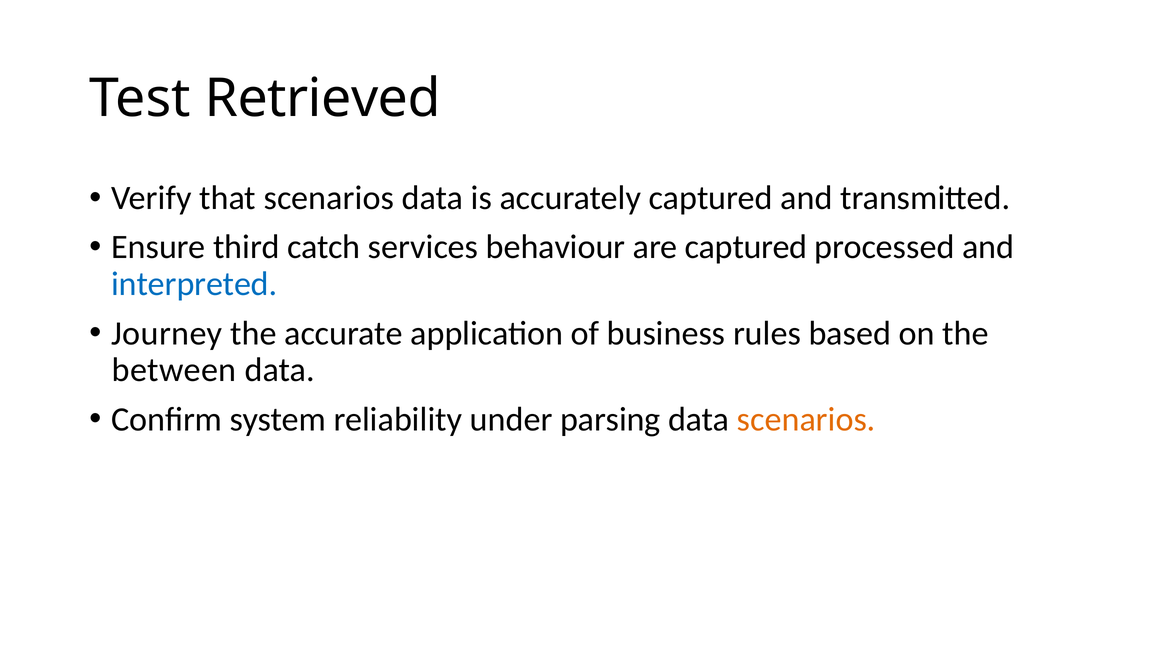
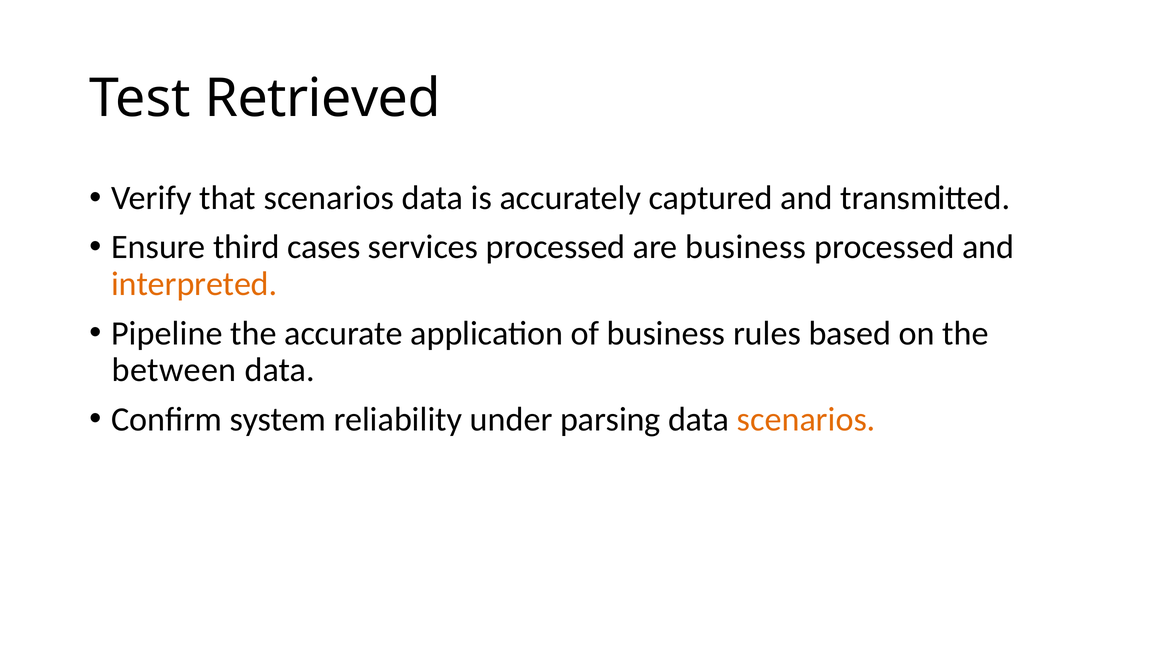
catch: catch -> cases (324, 247)
services behaviour: behaviour -> processed (556, 247)
are captured: captured -> business (746, 247)
interpreted colour: blue -> orange (194, 284)
Journey: Journey -> Pipeline (167, 333)
